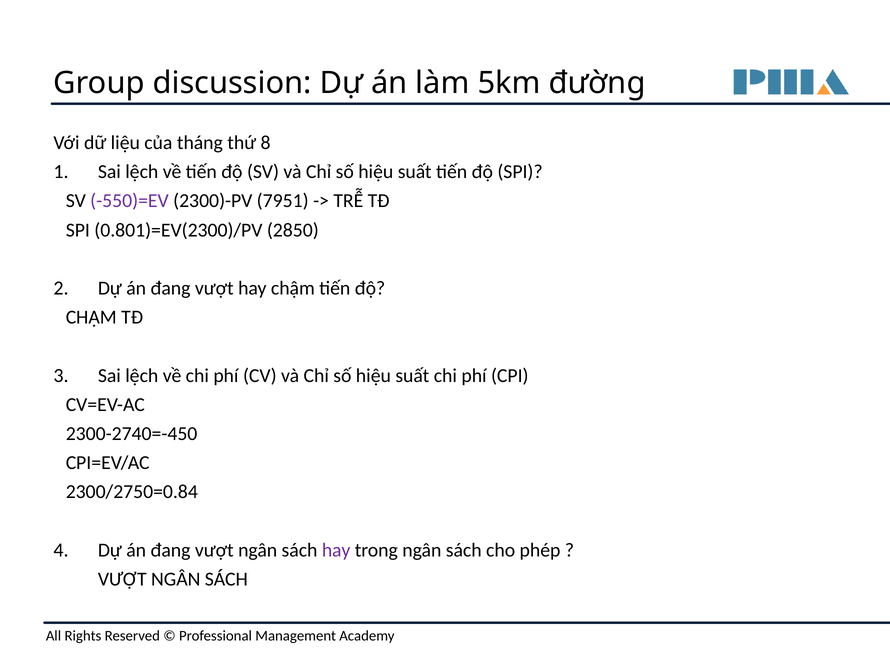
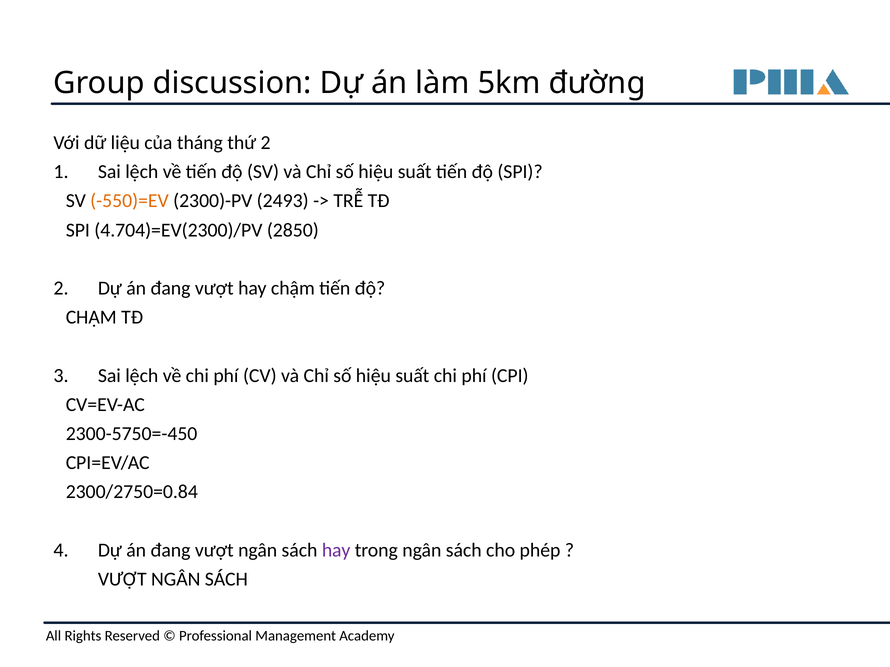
thứ 8: 8 -> 2 (266, 143)
-550)=EV colour: purple -> orange (130, 201)
7951: 7951 -> 2493 (283, 201)
0.801)=EV(2300)/PV: 0.801)=EV(2300)/PV -> 4.704)=EV(2300)/PV (178, 230)
2300-2740=-450: 2300-2740=-450 -> 2300-5750=-450 (132, 434)
